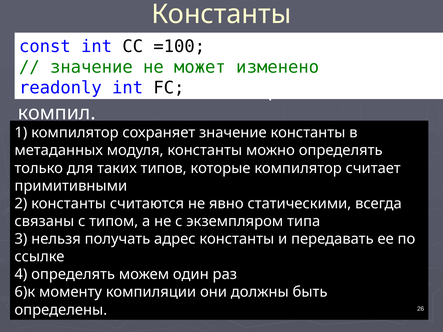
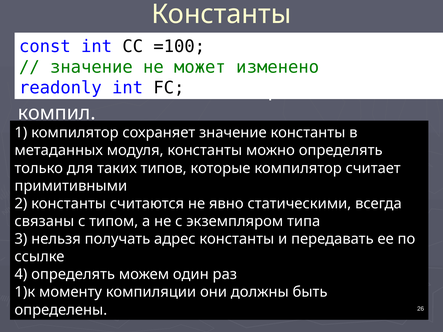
6)к: 6)к -> 1)к (25, 292)
